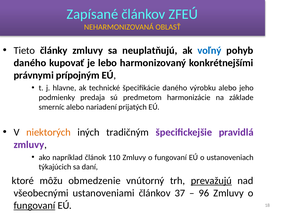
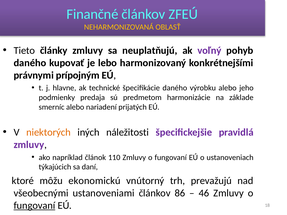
Zapísané: Zapísané -> Finančné (92, 14)
voľný colour: blue -> purple (209, 50)
tradičným: tradičným -> náležitosti (128, 132)
obmedzenie: obmedzenie -> ekonomickú (95, 181)
prevažujú underline: present -> none (211, 181)
37: 37 -> 86 (180, 193)
96: 96 -> 46 (204, 193)
